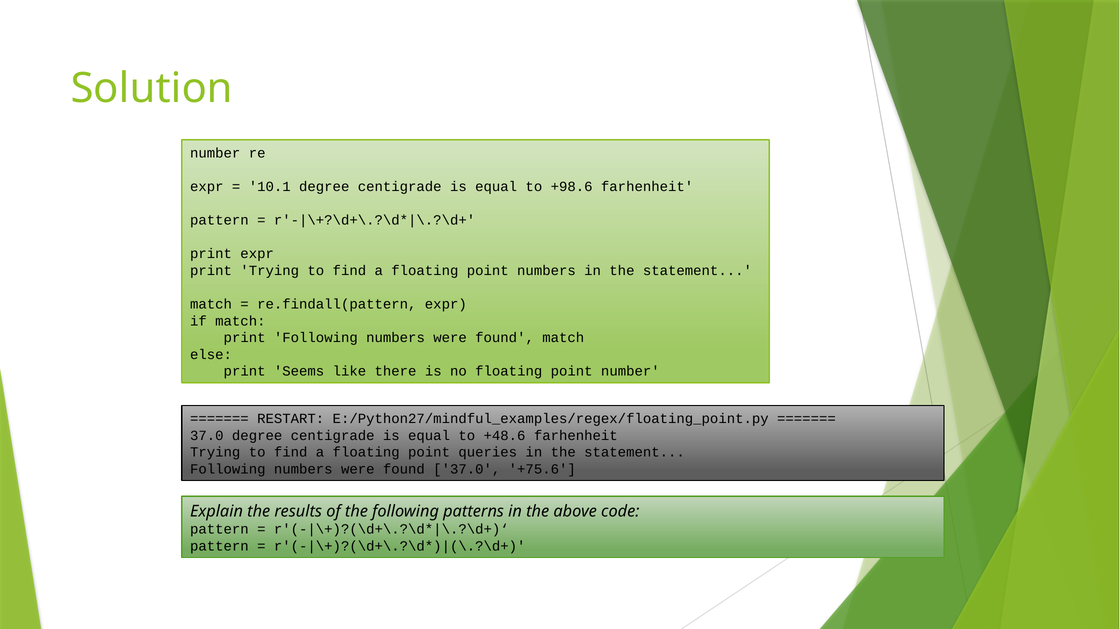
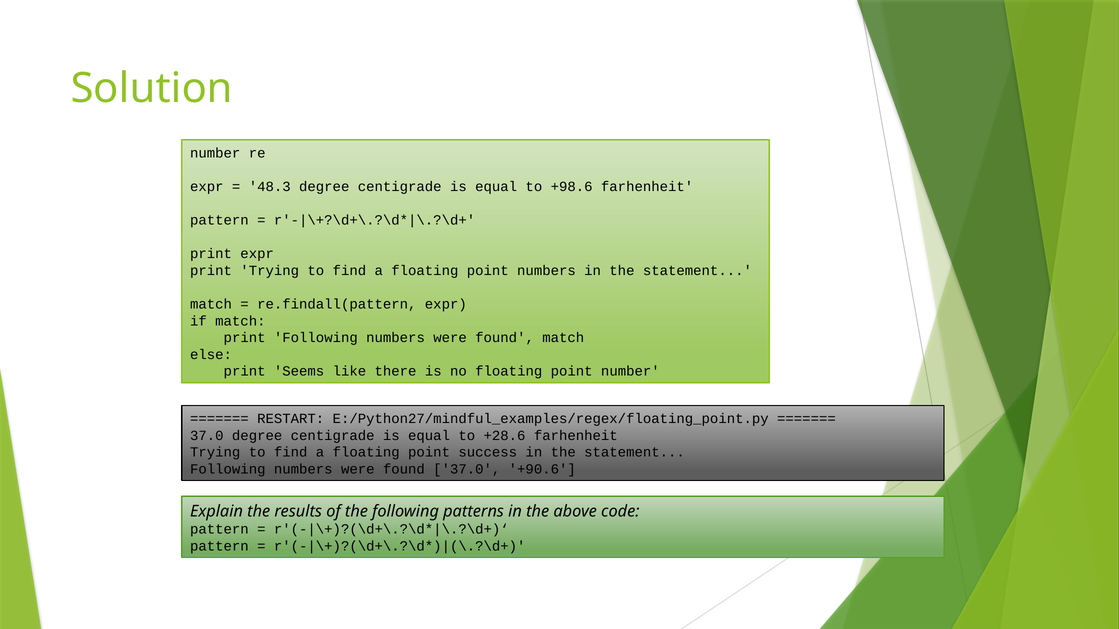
10.1: 10.1 -> 48.3 (270, 187)
+48.6: +48.6 -> +28.6 (505, 436)
queries: queries -> success (488, 453)
+75.6: +75.6 -> +90.6 (542, 469)
